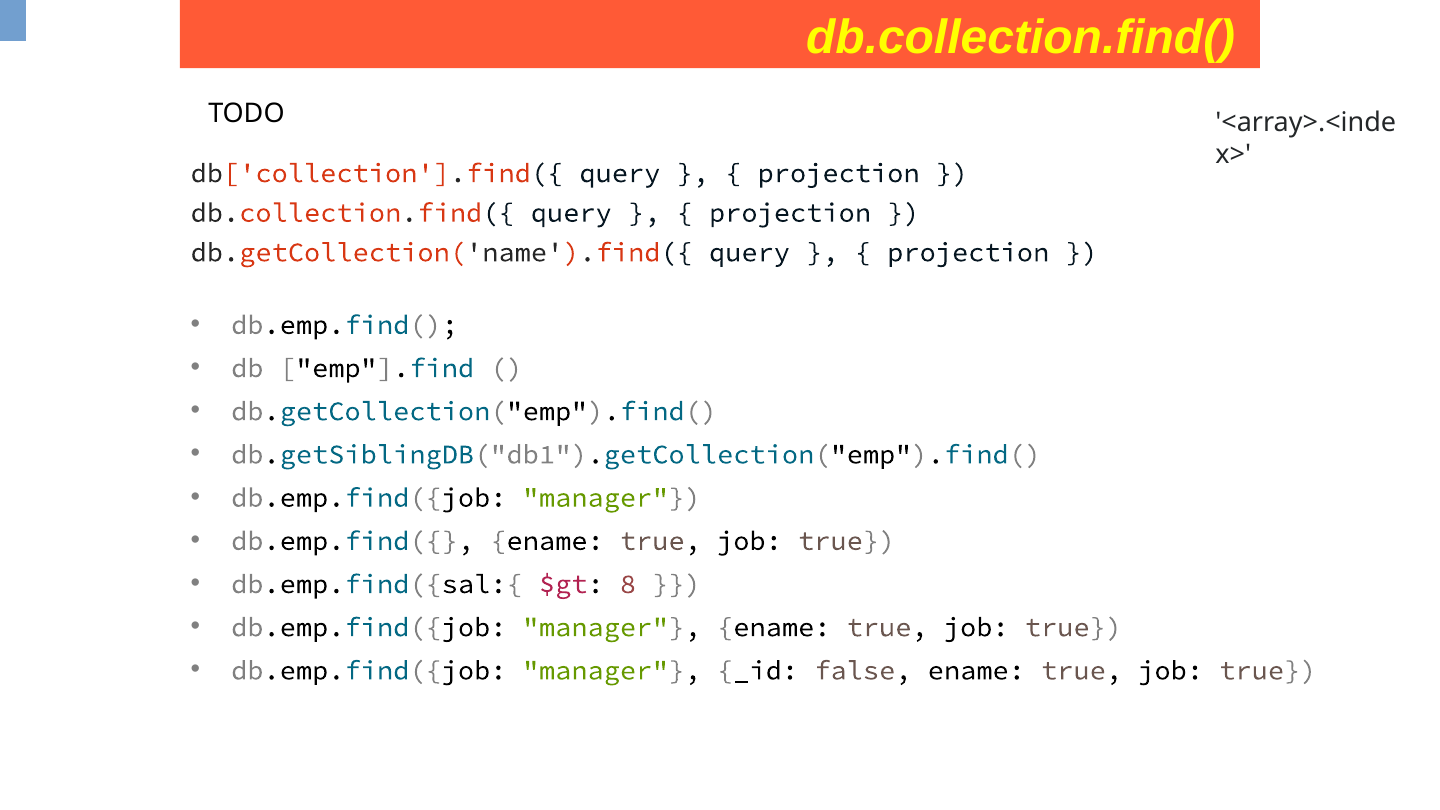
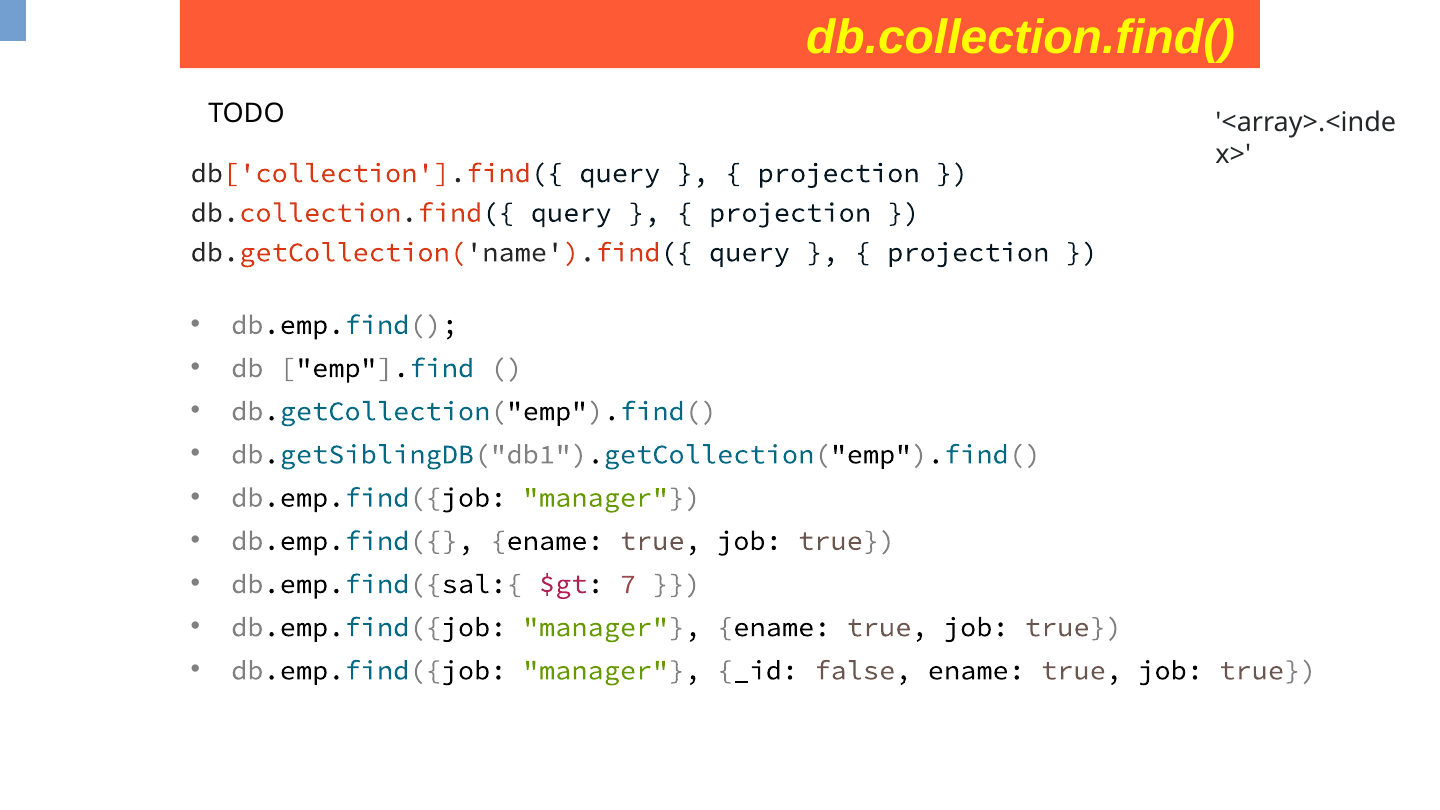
8: 8 -> 7 (628, 584)
